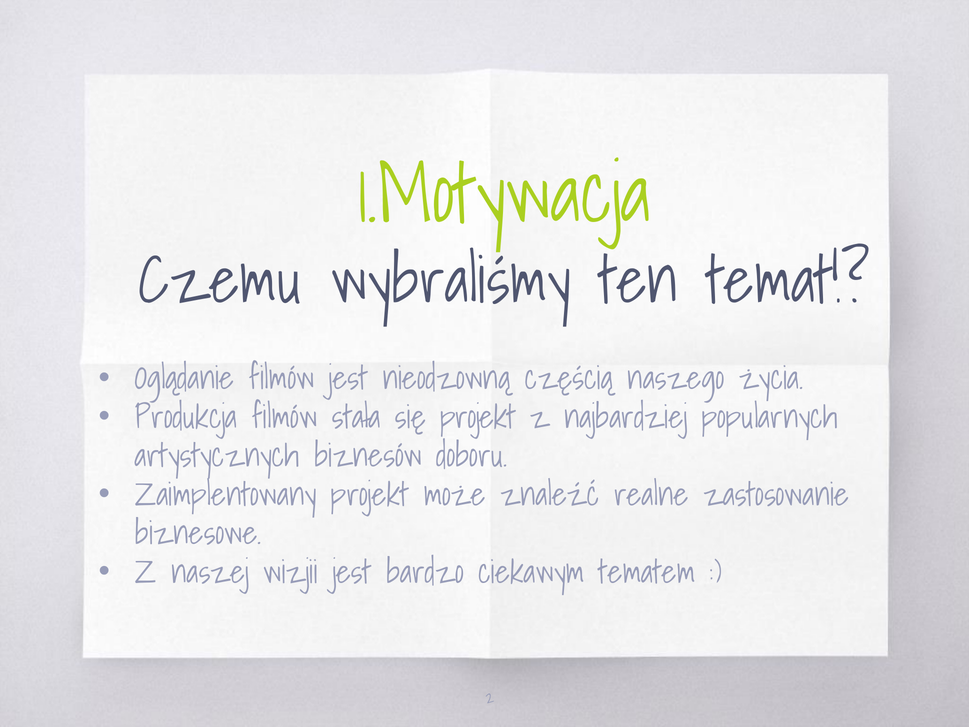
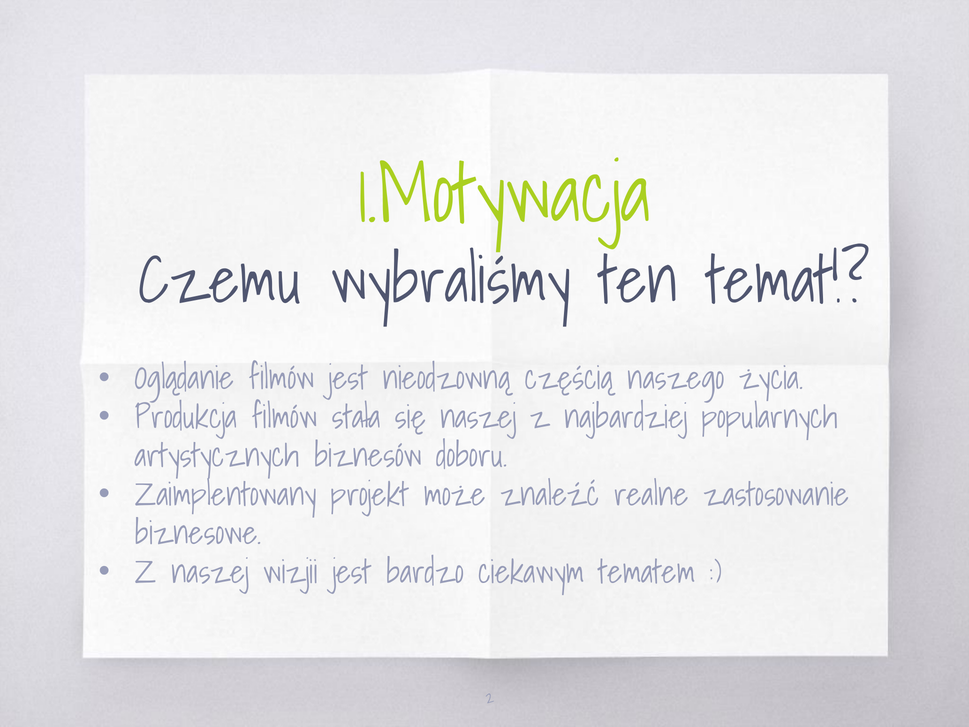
się projekt: projekt -> naszej (478, 417)
